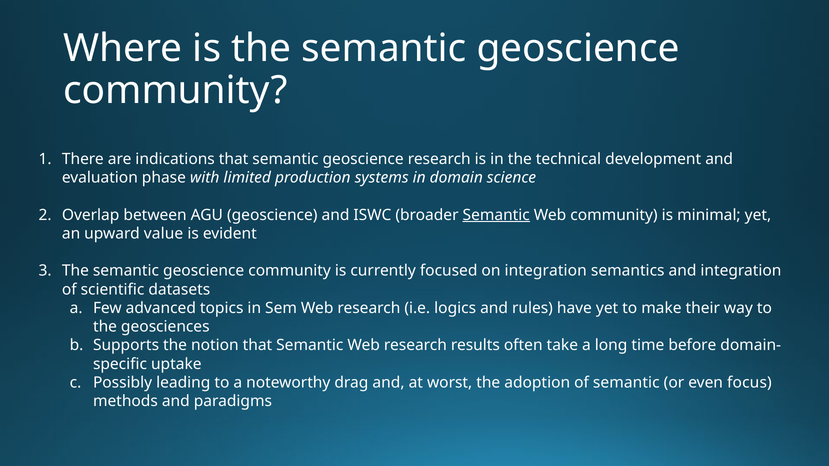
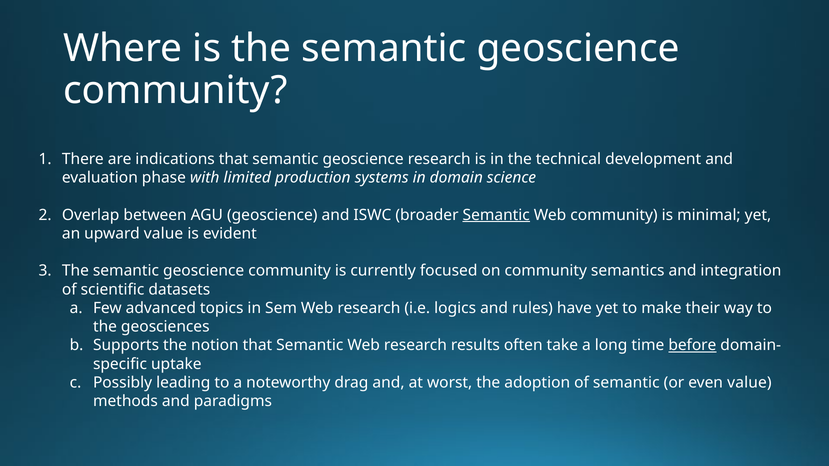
on integration: integration -> community (546, 271)
before underline: none -> present (692, 346)
even focus: focus -> value (749, 383)
